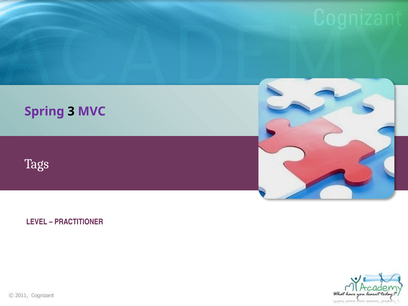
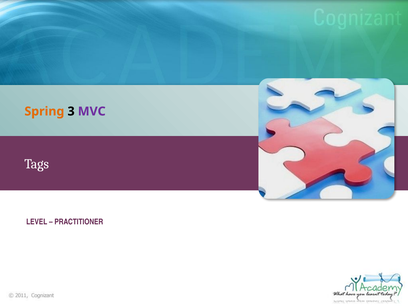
Spring colour: purple -> orange (44, 111)
